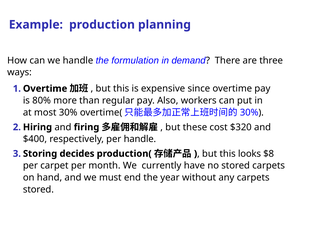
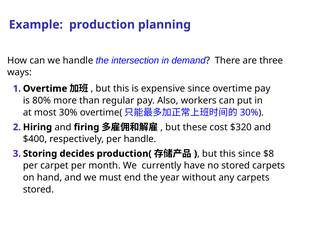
formulation: formulation -> intersection (135, 60)
this looks: looks -> since (249, 153)
